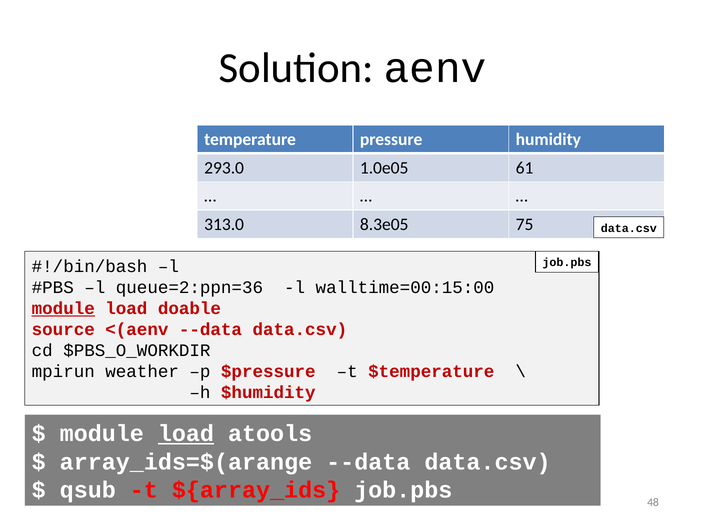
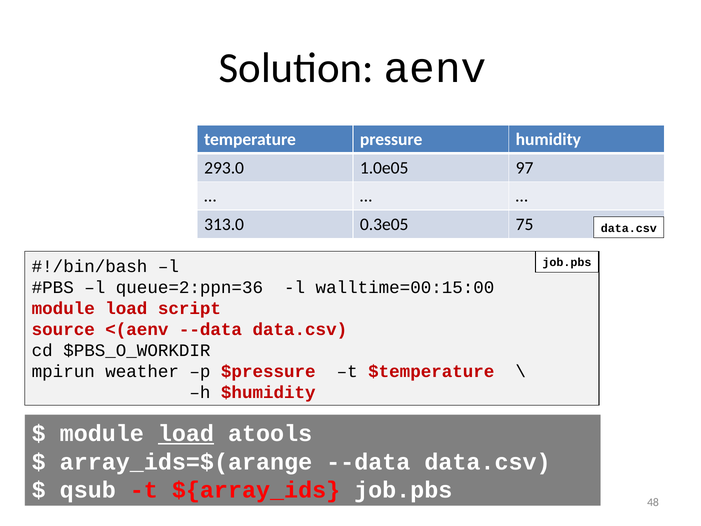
61: 61 -> 97 (525, 168)
8.3e05: 8.3e05 -> 0.3e05 (384, 224)
module underline: present -> none (63, 308)
doable: doable -> script (189, 308)
